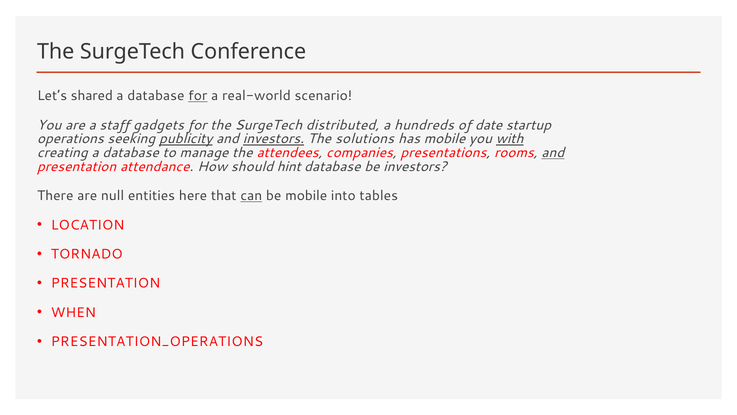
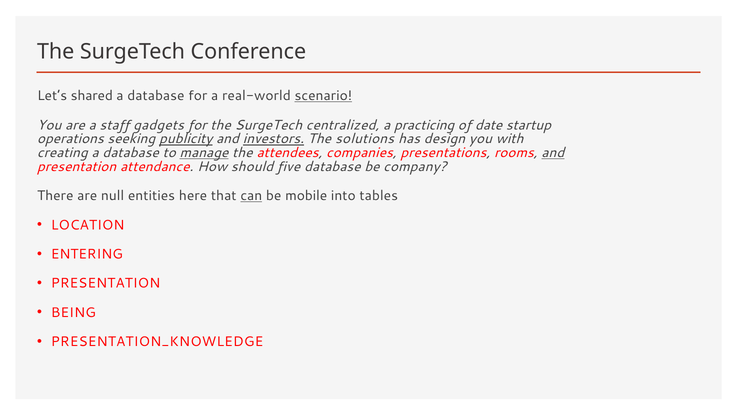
for underline: present -> none (198, 96)
scenario underline: none -> present (323, 96)
distributed: distributed -> centralized (343, 125)
hundreds: hundreds -> practicing (424, 125)
has mobile: mobile -> design (445, 139)
with underline: present -> none (510, 139)
manage underline: none -> present (204, 153)
hint: hint -> five (289, 166)
be investors: investors -> company (415, 166)
TORNADO: TORNADO -> ENTERING (87, 254)
WHEN: WHEN -> BEING (73, 312)
PRESENTATION_OPERATIONS: PRESENTATION_OPERATIONS -> PRESENTATION_KNOWLEDGE (157, 341)
